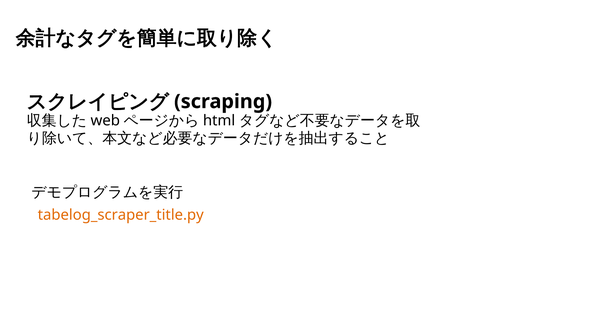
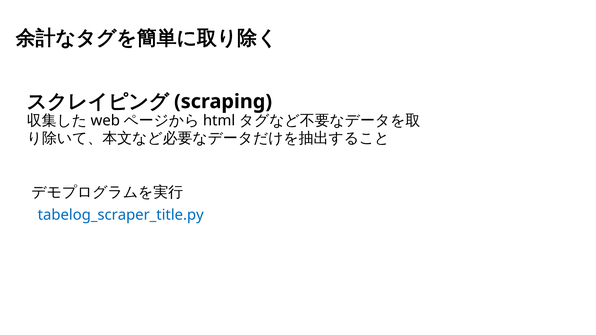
tabelog_scraper_title.py colour: orange -> blue (121, 215)
